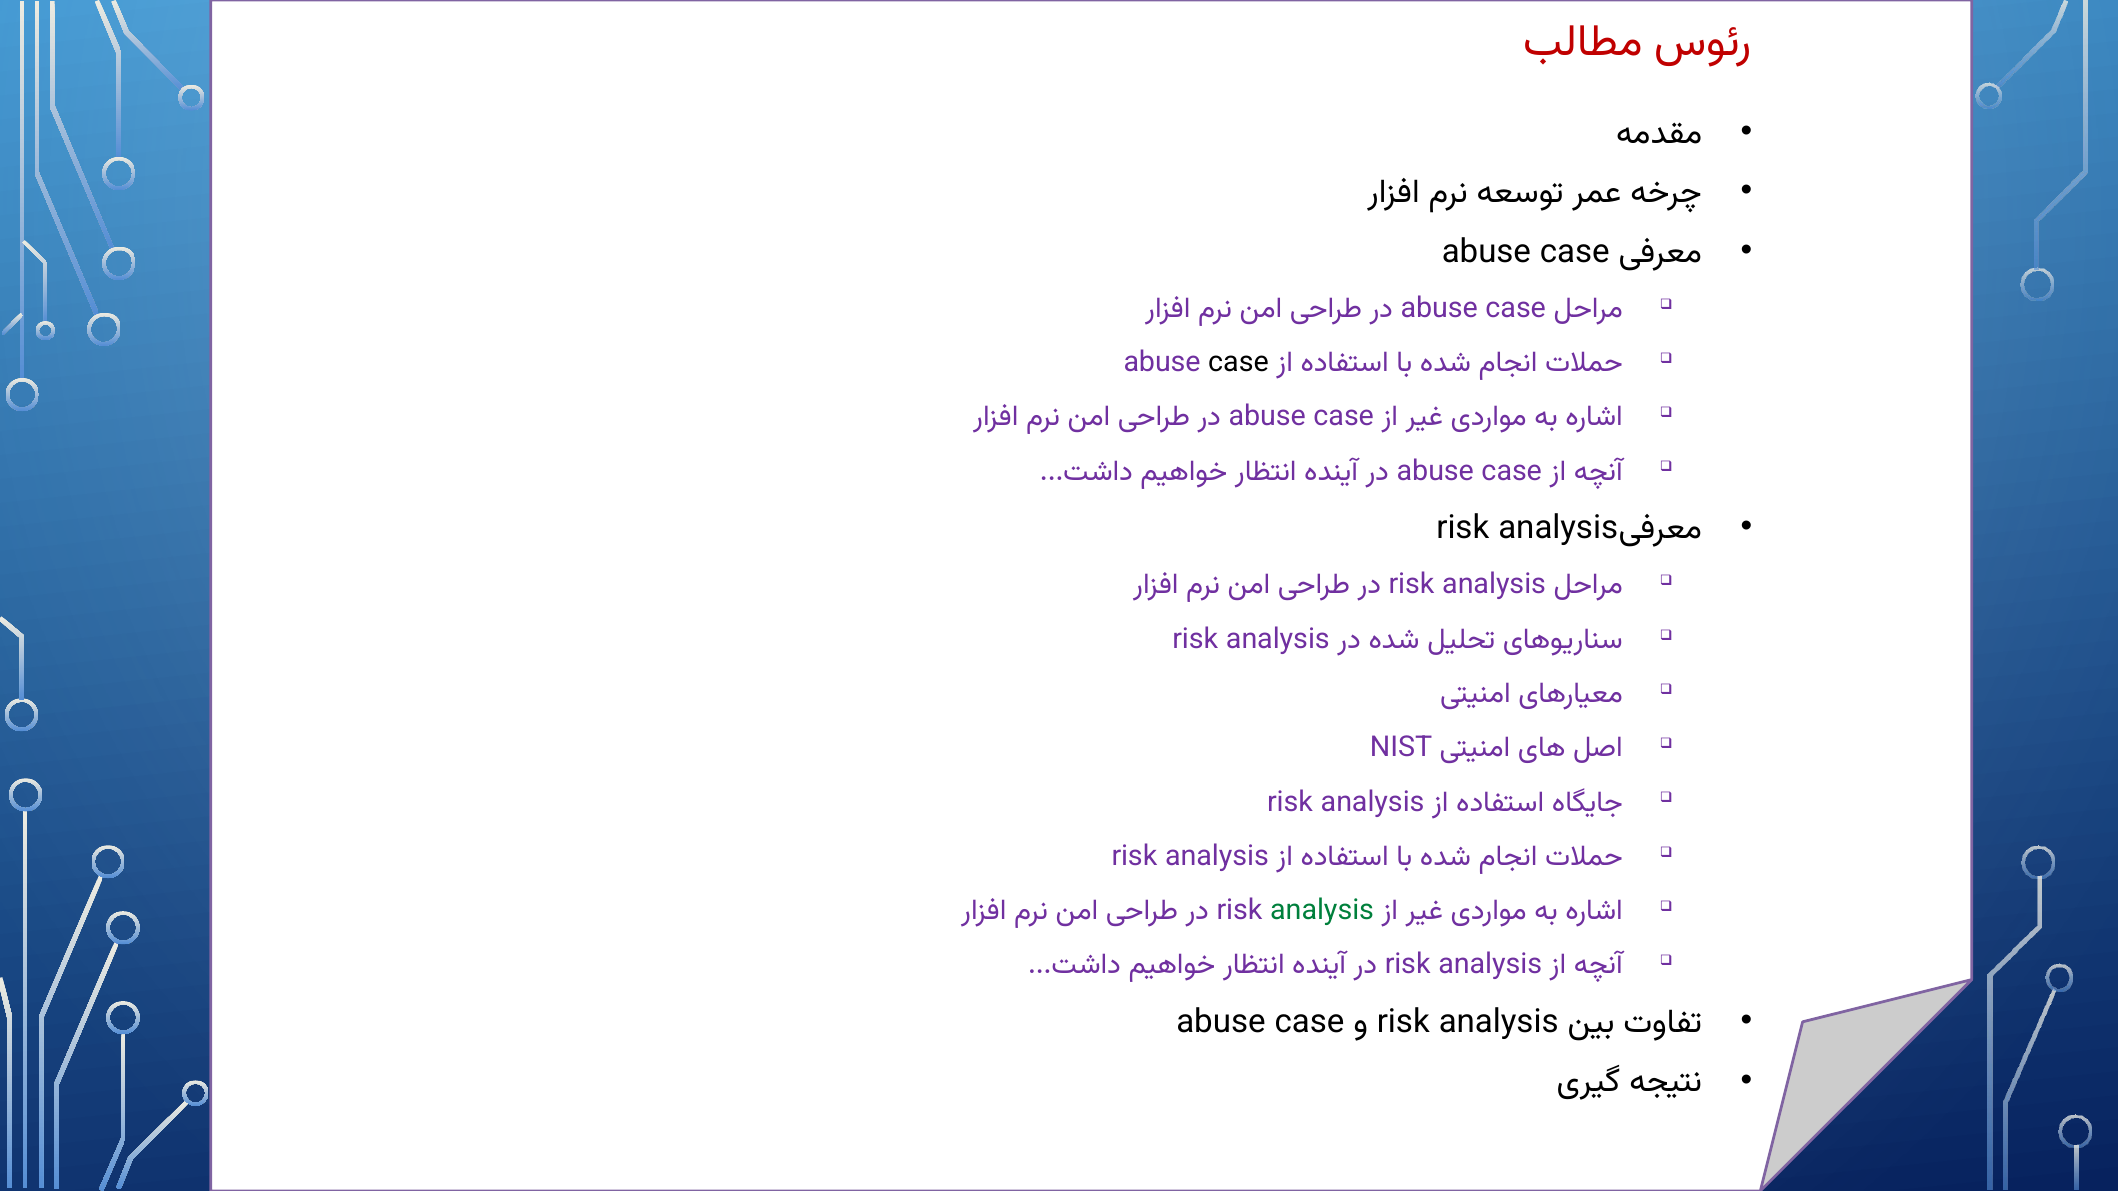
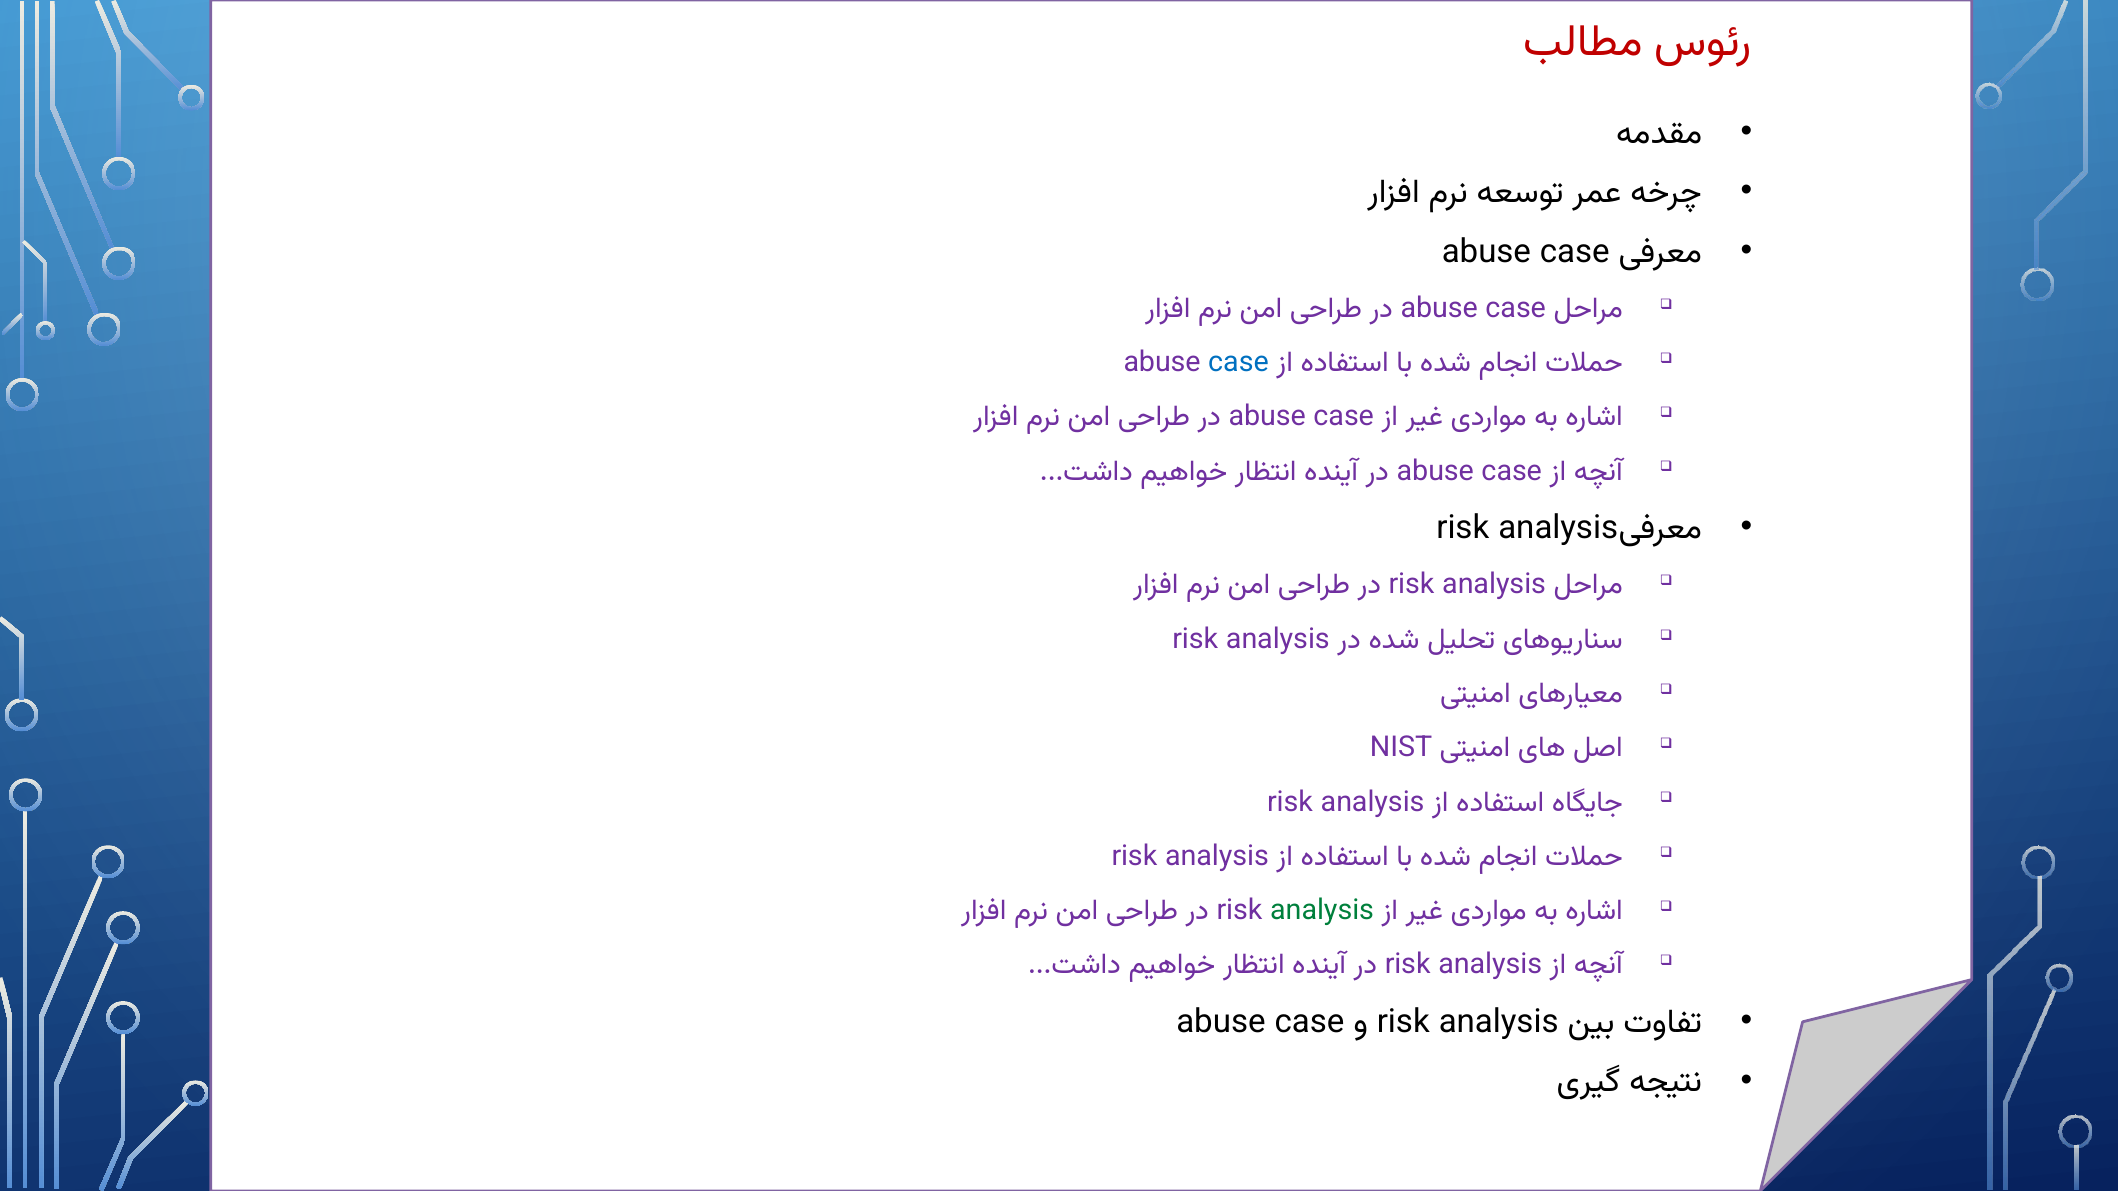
case colour: black -> blue (1238, 362)
